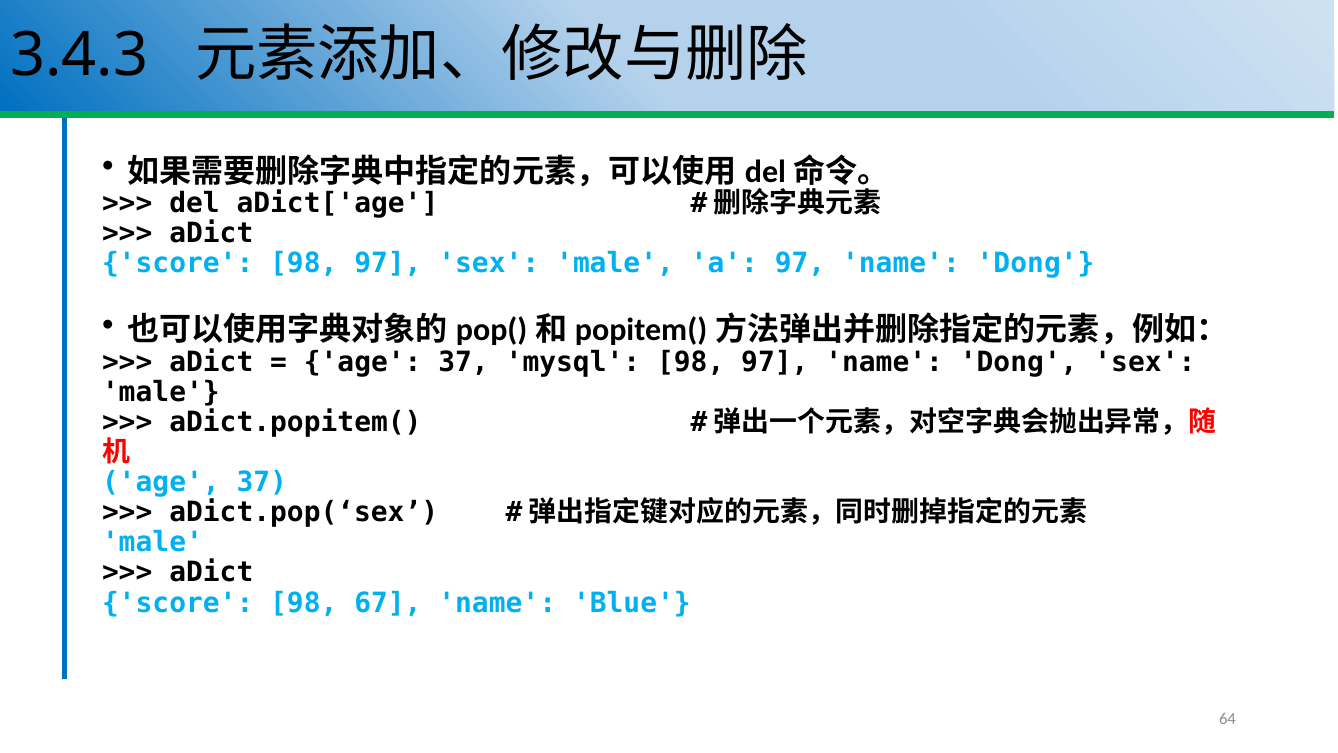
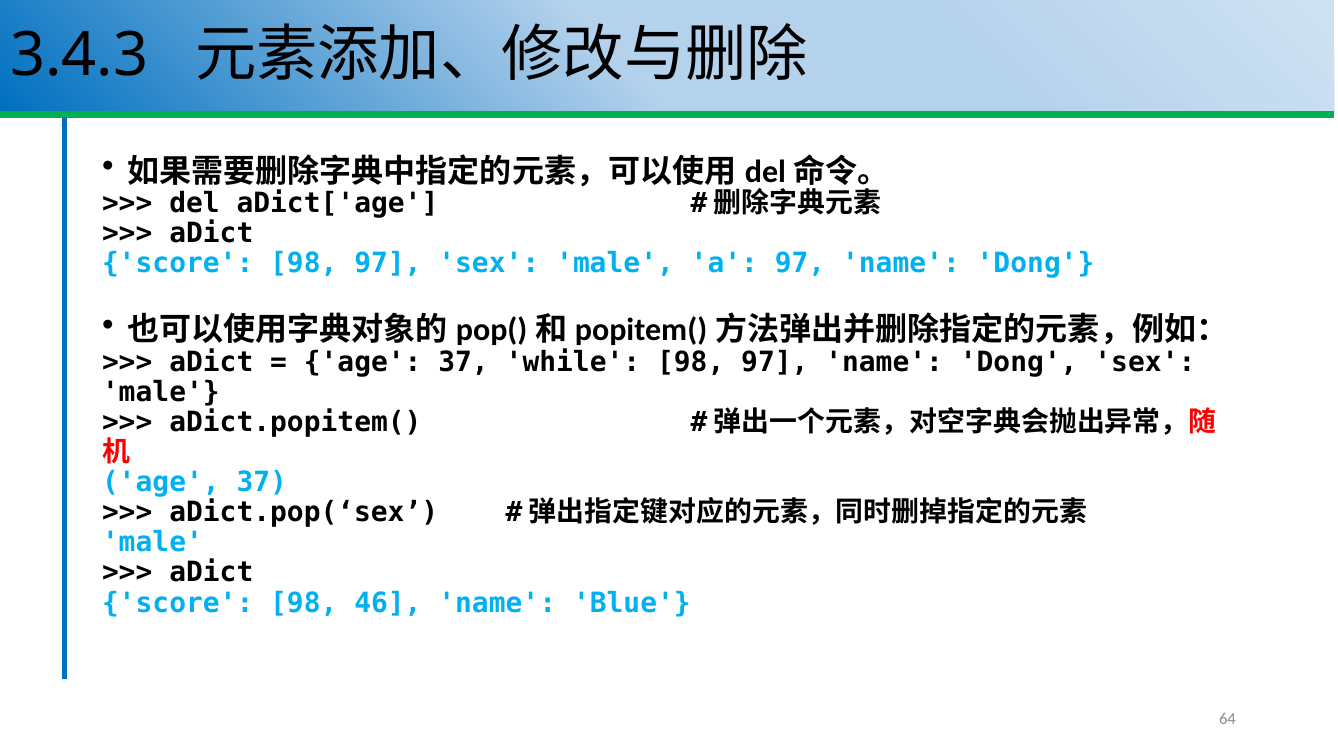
mysql: mysql -> while (573, 362)
67: 67 -> 46 (388, 603)
